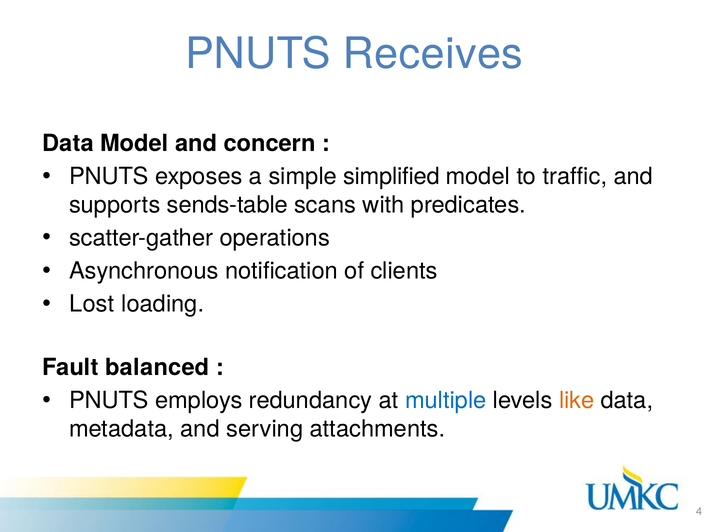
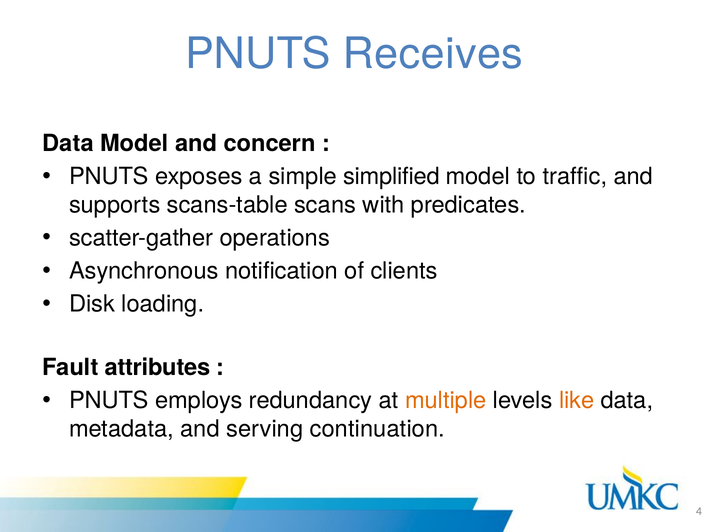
sends-table: sends-table -> scans-table (227, 205)
Lost: Lost -> Disk (92, 304)
balanced: balanced -> attributes (158, 367)
multiple colour: blue -> orange (446, 400)
attachments: attachments -> continuation (377, 429)
